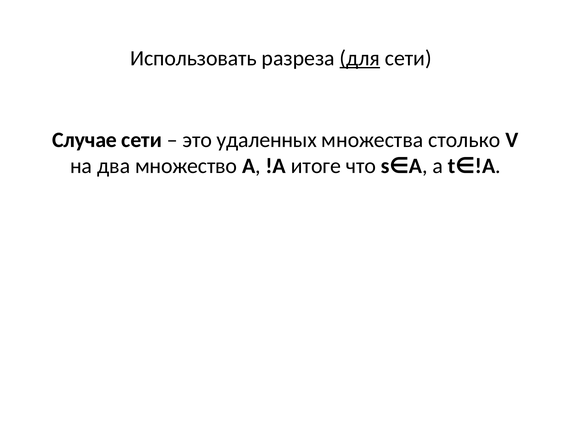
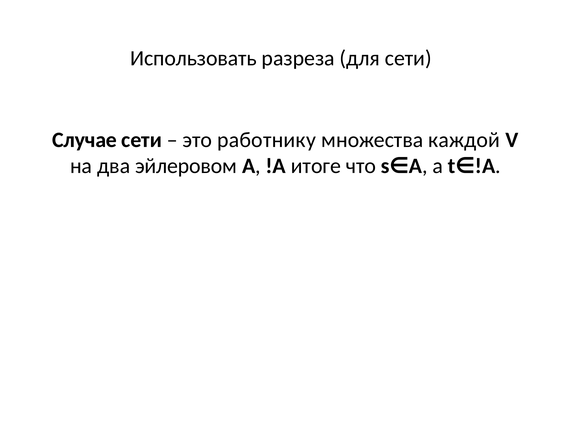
для underline: present -> none (360, 58)
удаленных: удаленных -> работнику (266, 140)
столько: столько -> каждой (464, 140)
множество: множество -> эйлеровом (186, 166)
